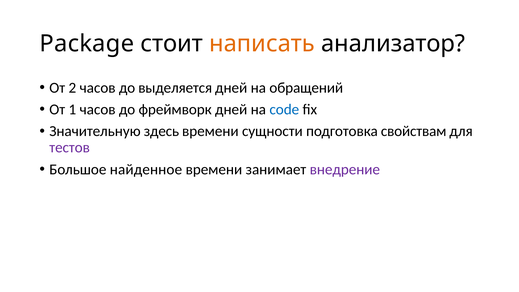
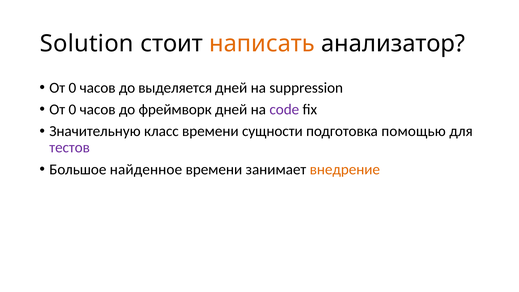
Package: Package -> Solution (87, 44)
2: 2 -> 0 (72, 88)
обращений: обращений -> suppression (306, 88)
1: 1 -> 0 (72, 110)
code colour: blue -> purple (284, 110)
здесь: здесь -> класс (161, 131)
свойствам: свойствам -> помощью (414, 131)
внедрение colour: purple -> orange (345, 169)
